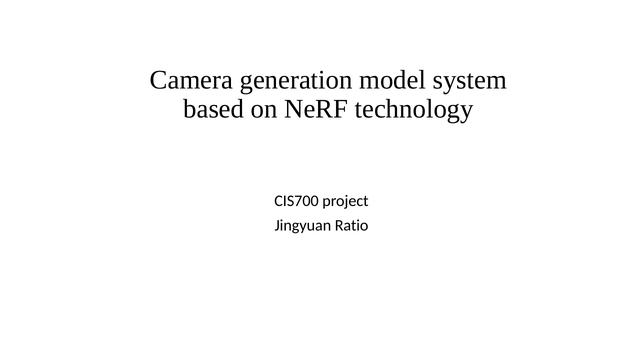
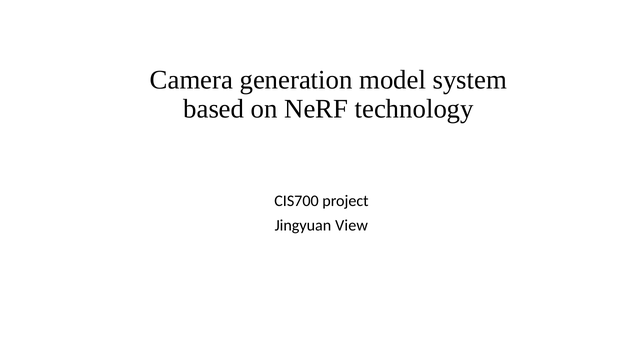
Ratio: Ratio -> View (352, 225)
